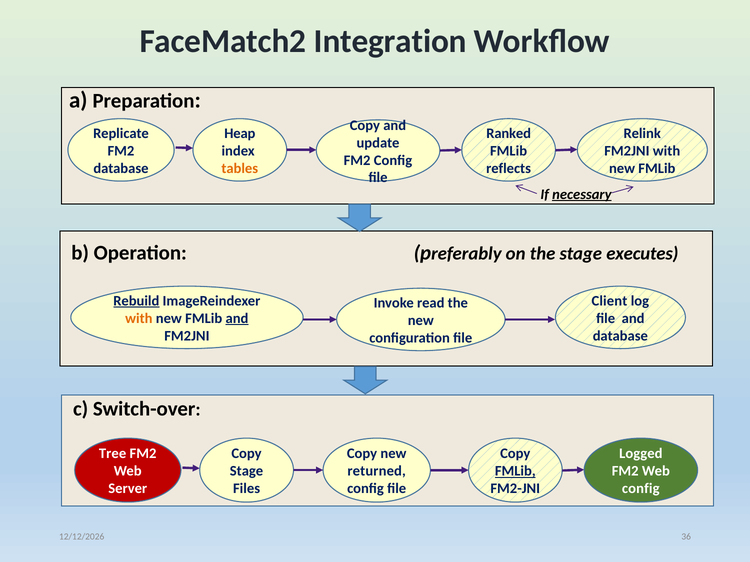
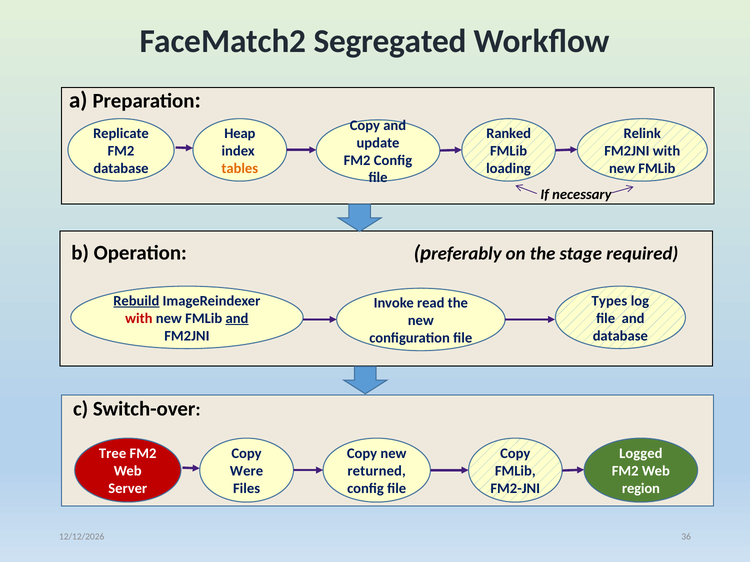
Integration: Integration -> Segregated (390, 41)
reflects: reflects -> loading (509, 169)
necessary underline: present -> none (582, 194)
executes: executes -> required (642, 254)
Client: Client -> Types (609, 301)
with colour: orange -> red (139, 319)
Stage: Stage -> Were (247, 472)
FMLib underline: present -> none (515, 472)
config: config -> region (641, 489)
